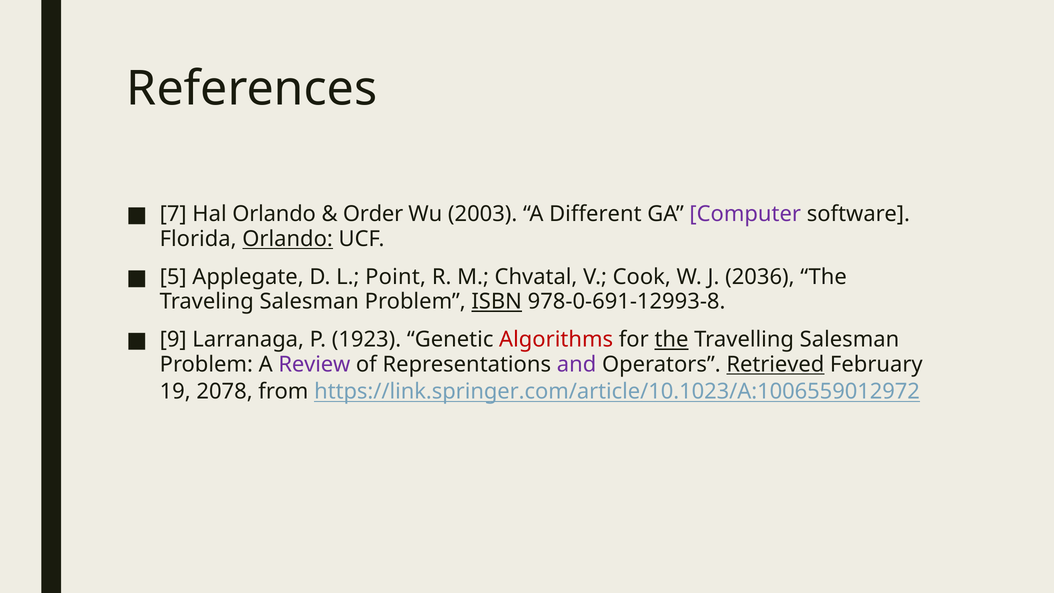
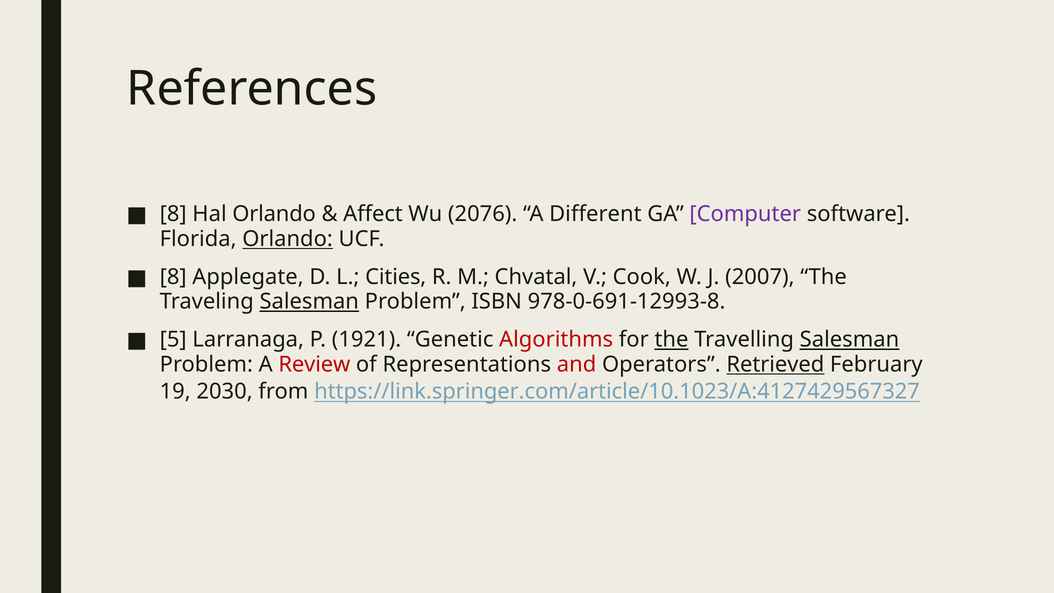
7: 7 -> 8 (173, 214)
Order: Order -> Affect (373, 214)
2003: 2003 -> 2076 (483, 214)
5: 5 -> 8 (173, 277)
Point: Point -> Cities (396, 277)
2036: 2036 -> 2007 (760, 277)
Salesman underline: none -> present (309, 302)
ISBN underline: present -> none (497, 302)
9: 9 -> 5 (173, 340)
1923: 1923 -> 1921 (366, 340)
Salesman underline: none -> present (849, 340)
Review colour: purple -> red (314, 364)
and colour: purple -> red (577, 364)
2078: 2078 -> 2030 (225, 391)
https://link.springer.com/article/10.1023/A:1006559012972: https://link.springer.com/article/10.1023/A:1006559012972 -> https://link.springer.com/article/10.1023/A:4127429567327 (617, 391)
